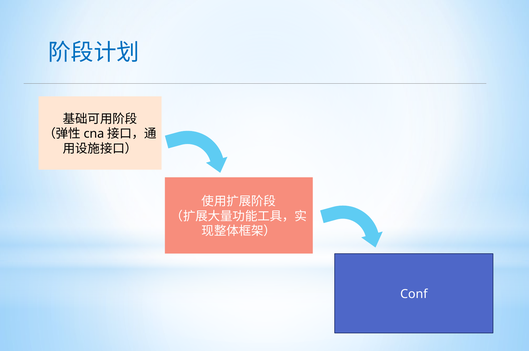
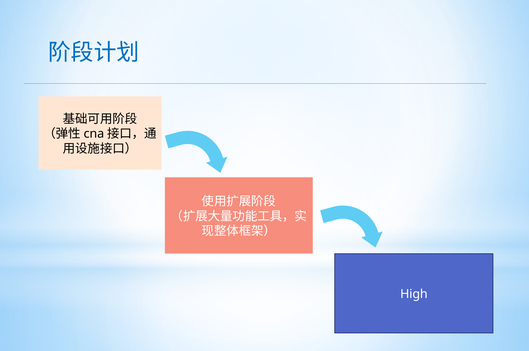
Conf: Conf -> High (414, 294)
